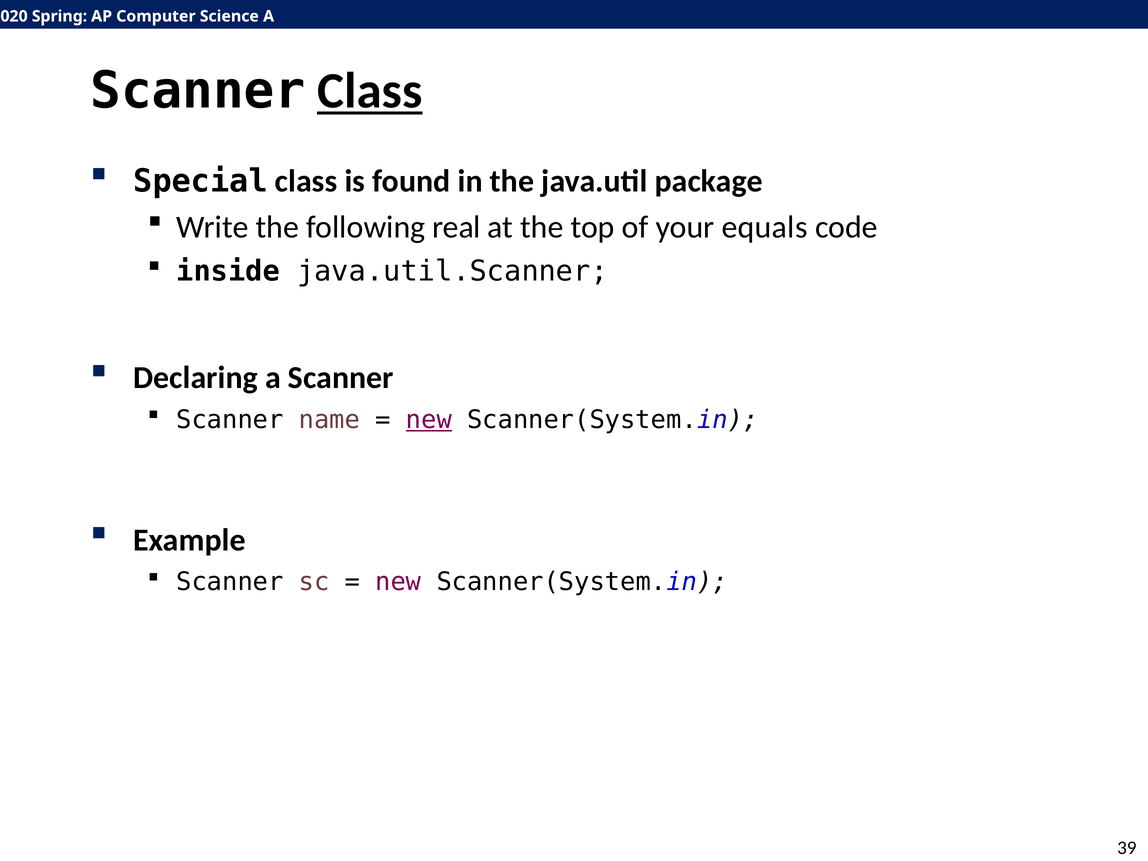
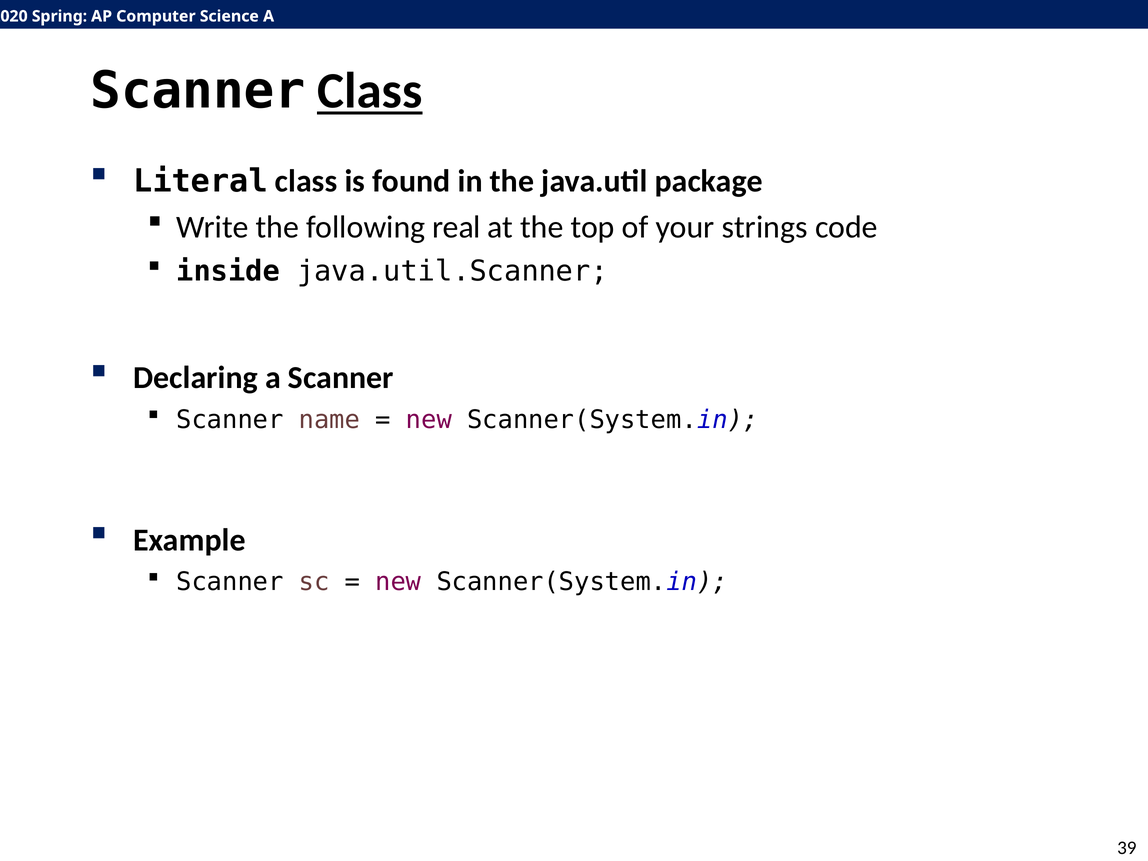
Special: Special -> Literal (201, 181)
equals: equals -> strings (765, 227)
new underline: present -> none (429, 420)
